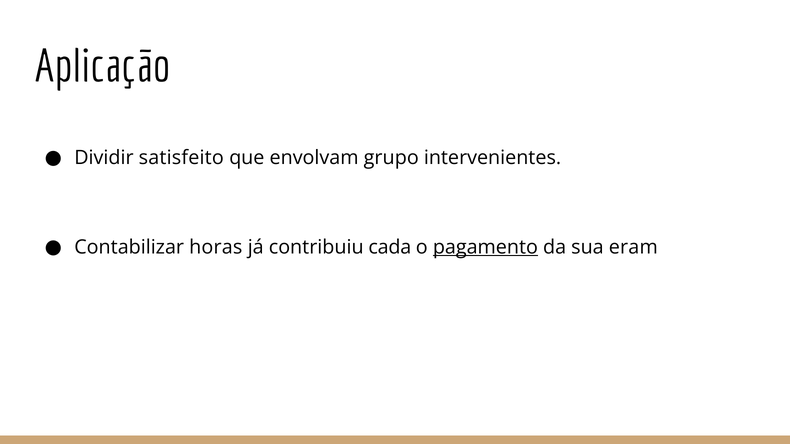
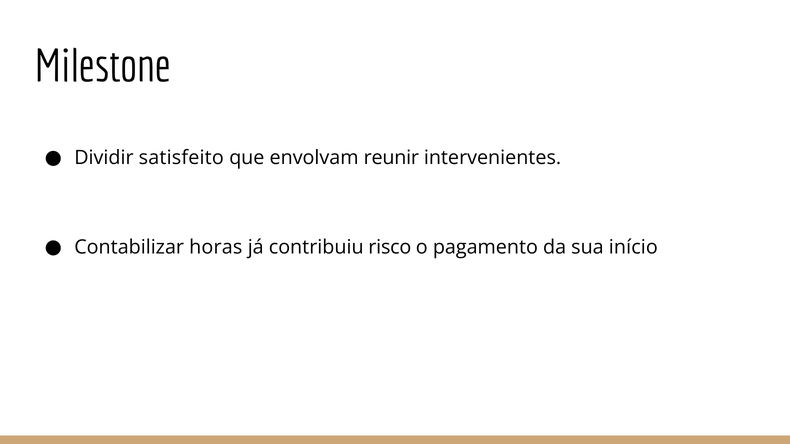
Aplicação: Aplicação -> Milestone (103, 67)
grupo: grupo -> reunir (391, 158)
cada: cada -> risco (390, 247)
pagamento underline: present -> none (485, 247)
eram: eram -> início (633, 247)
